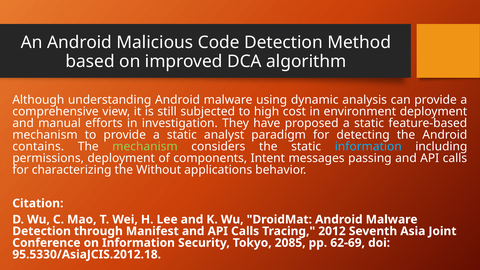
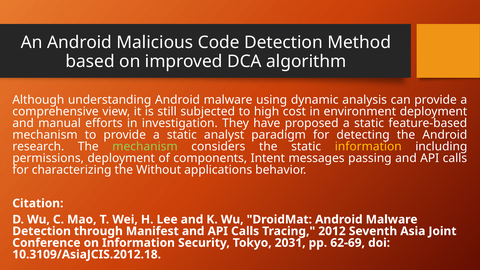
contains: contains -> research (38, 146)
information colour: light blue -> yellow (368, 146)
2085: 2085 -> 2031 (290, 243)
95.5330/AsiaJCIS.2012.18: 95.5330/AsiaJCIS.2012.18 -> 10.3109/AsiaJCIS.2012.18 (87, 254)
